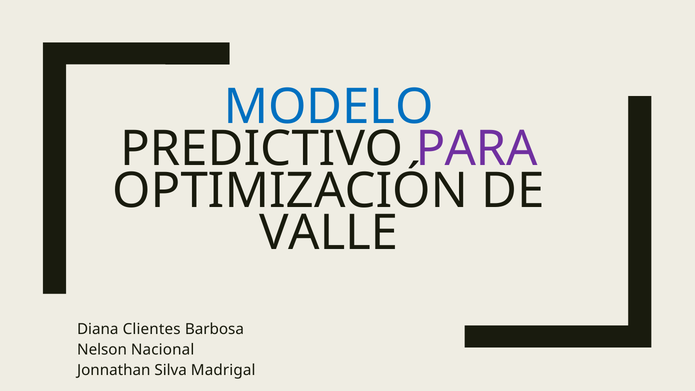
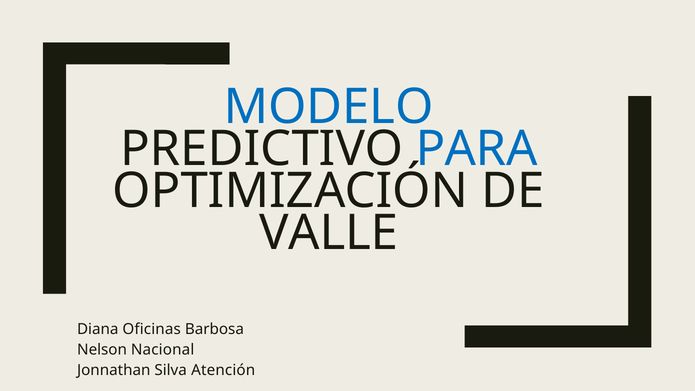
PARA colour: purple -> blue (477, 149)
Clientes: Clientes -> Oficinas (152, 329)
Madrigal: Madrigal -> Atención (223, 370)
